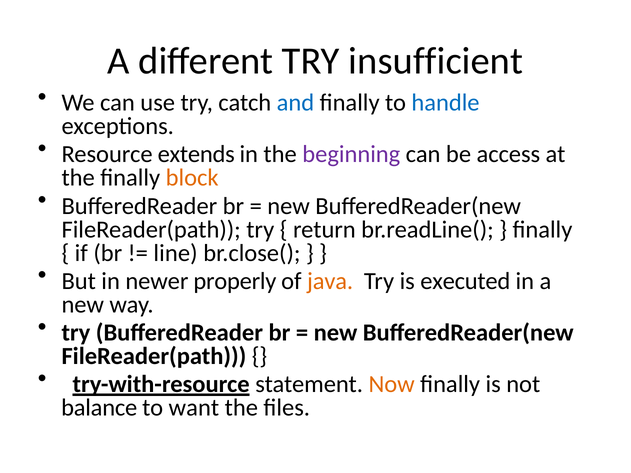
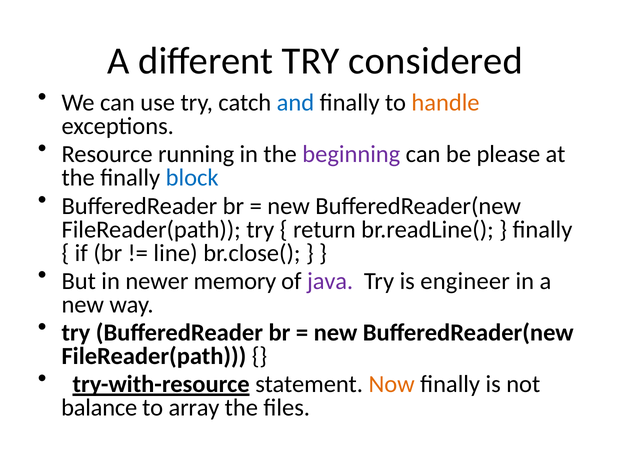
insufficient: insufficient -> considered (436, 61)
handle colour: blue -> orange (446, 103)
extends: extends -> running (196, 154)
access: access -> please (508, 154)
block colour: orange -> blue (192, 178)
properly: properly -> memory (235, 281)
java colour: orange -> purple (330, 281)
executed: executed -> engineer (465, 281)
want: want -> array (194, 408)
